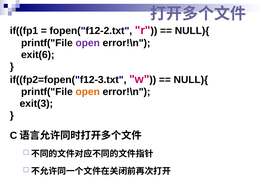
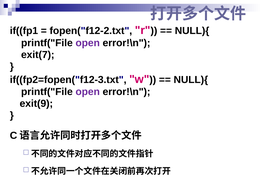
exit(6: exit(6 -> exit(7 (38, 55)
open colour: orange -> purple (88, 92)
exit(3: exit(3 -> exit(9 (36, 104)
